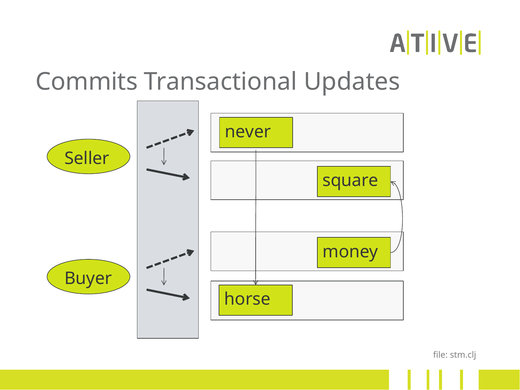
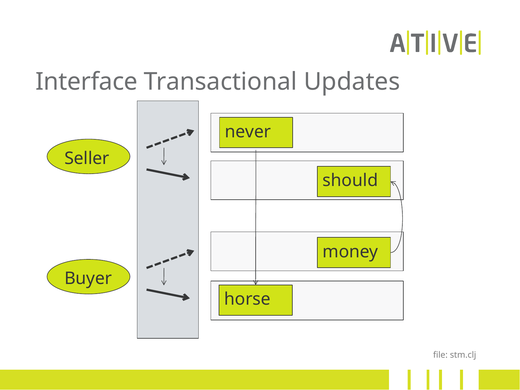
Commits: Commits -> Interface (87, 82)
square: square -> should (350, 181)
